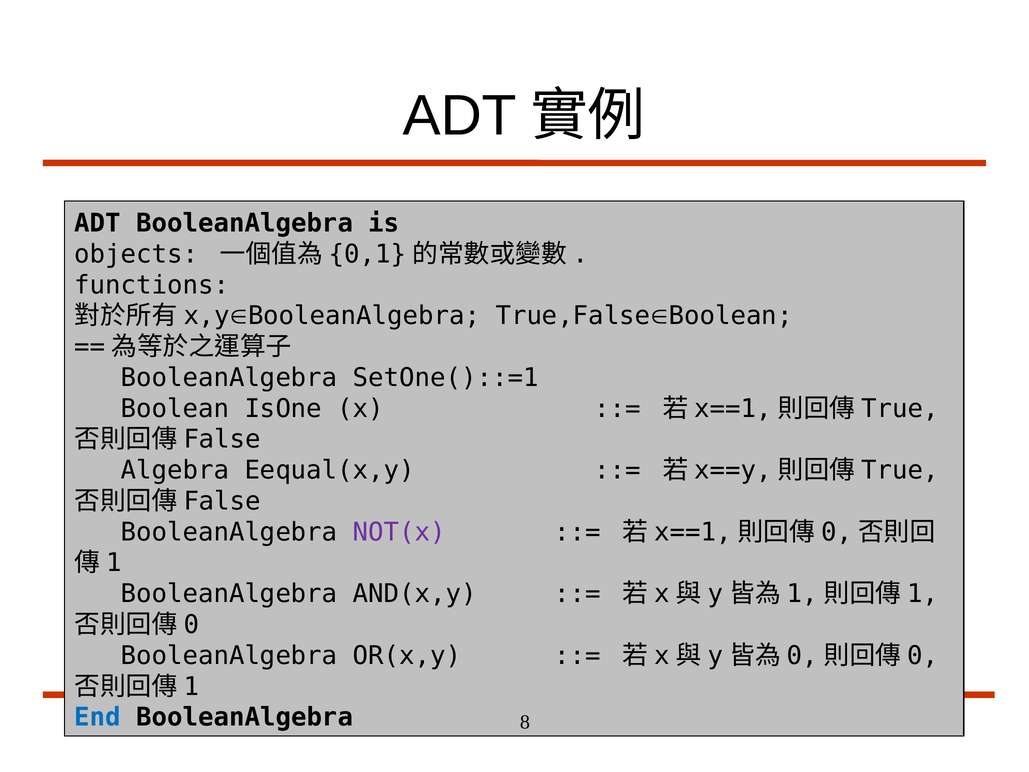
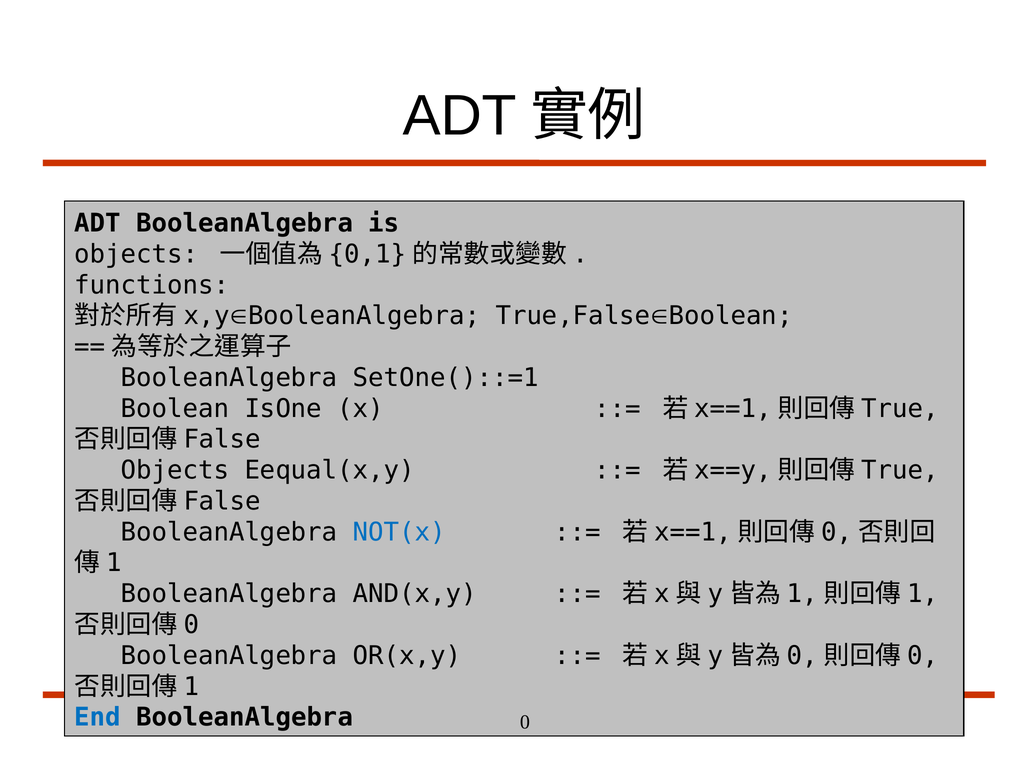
Algebra: Algebra -> Objects (175, 470)
NOT(x colour: purple -> blue (399, 532)
8: 8 -> 0 (525, 722)
